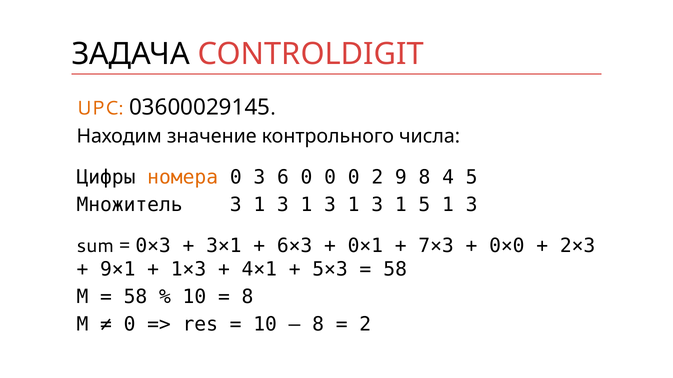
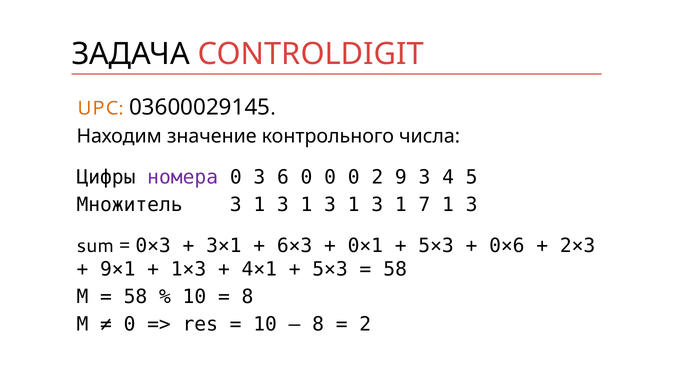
номера colour: orange -> purple (183, 178)
9 8: 8 -> 3 (424, 178)
1 5: 5 -> 7 (424, 205)
7×3: 7×3 -> 5×3 (436, 246)
0×0: 0×0 -> 0×6 (507, 246)
